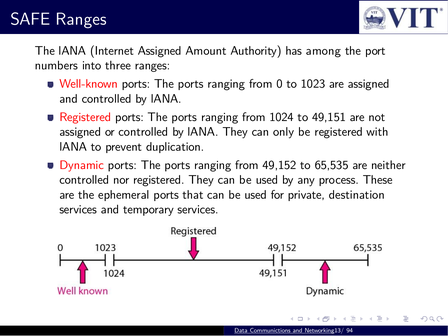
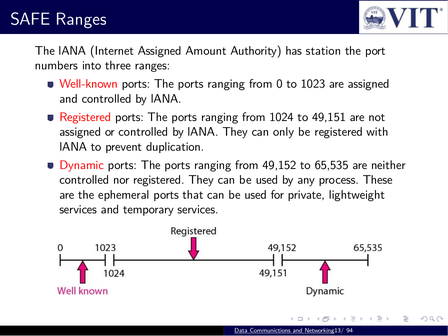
among: among -> station (324, 51)
destination: destination -> lightweight (357, 195)
